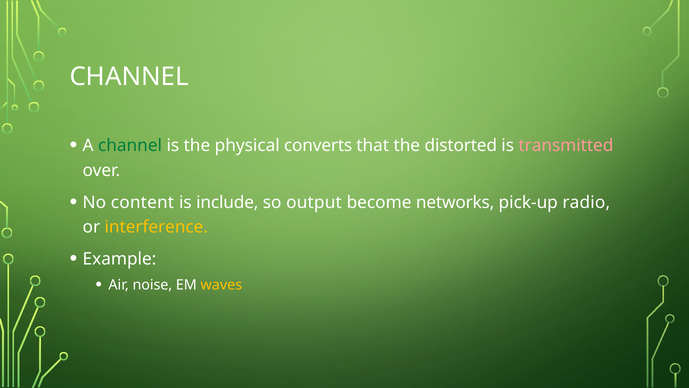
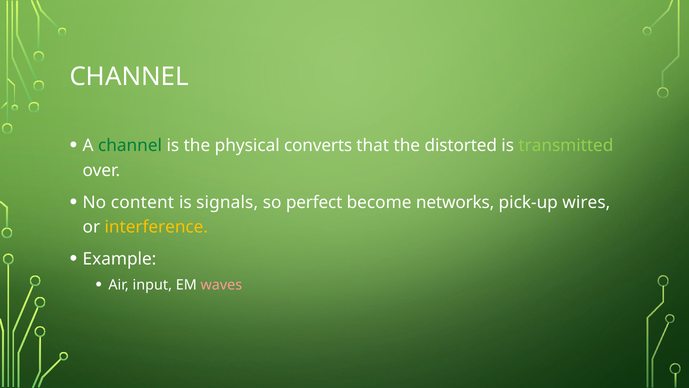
transmitted colour: pink -> light green (566, 145)
include: include -> signals (227, 202)
output: output -> perfect (314, 202)
radio: radio -> wires (586, 202)
noise: noise -> input (152, 285)
waves colour: yellow -> pink (221, 285)
